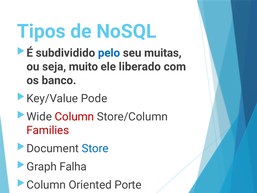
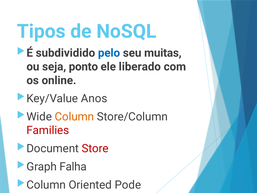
muito: muito -> ponto (83, 67)
banco: banco -> online (59, 80)
Pode: Pode -> Anos (94, 98)
Column colour: red -> orange (74, 117)
Store colour: blue -> red (95, 148)
Porte: Porte -> Pode (128, 185)
